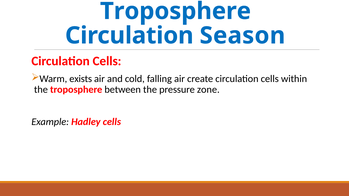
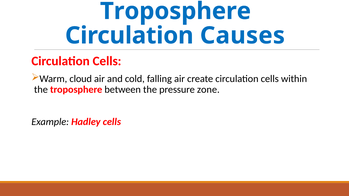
Season: Season -> Causes (242, 36)
exists: exists -> cloud (81, 79)
